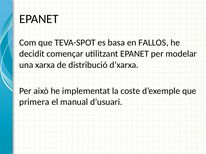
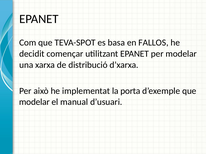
coste: coste -> porta (130, 91)
primera: primera -> modelar (34, 102)
